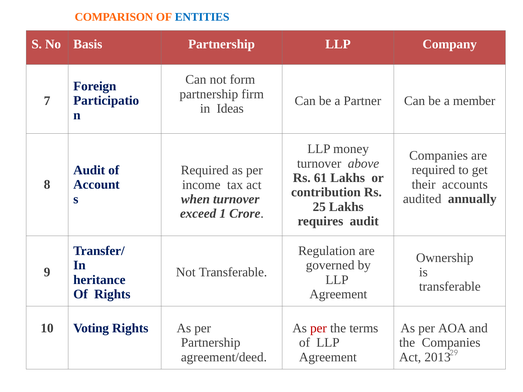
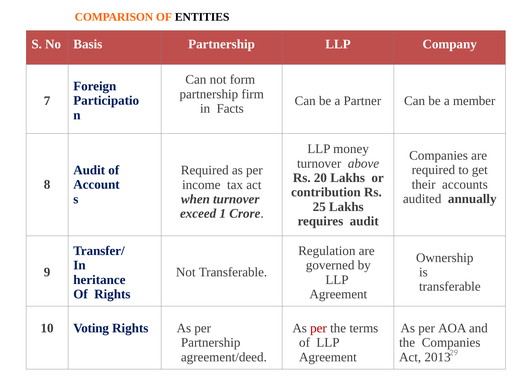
ENTITIES colour: blue -> black (202, 17)
Ideas: Ideas -> Facts (230, 109)
61: 61 -> 20 (320, 178)
